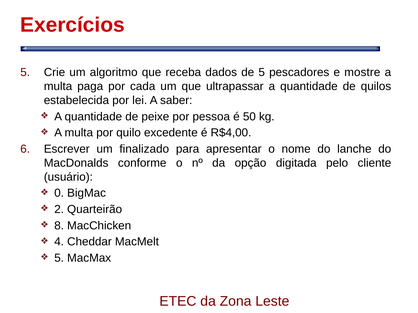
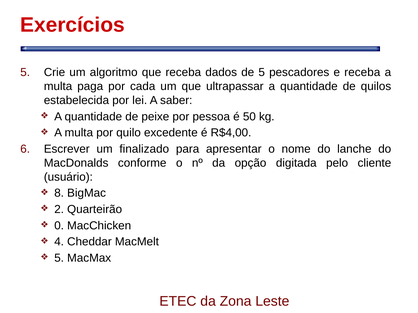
e mostre: mostre -> receba (362, 73)
0: 0 -> 8 (59, 193)
8: 8 -> 0 (59, 226)
